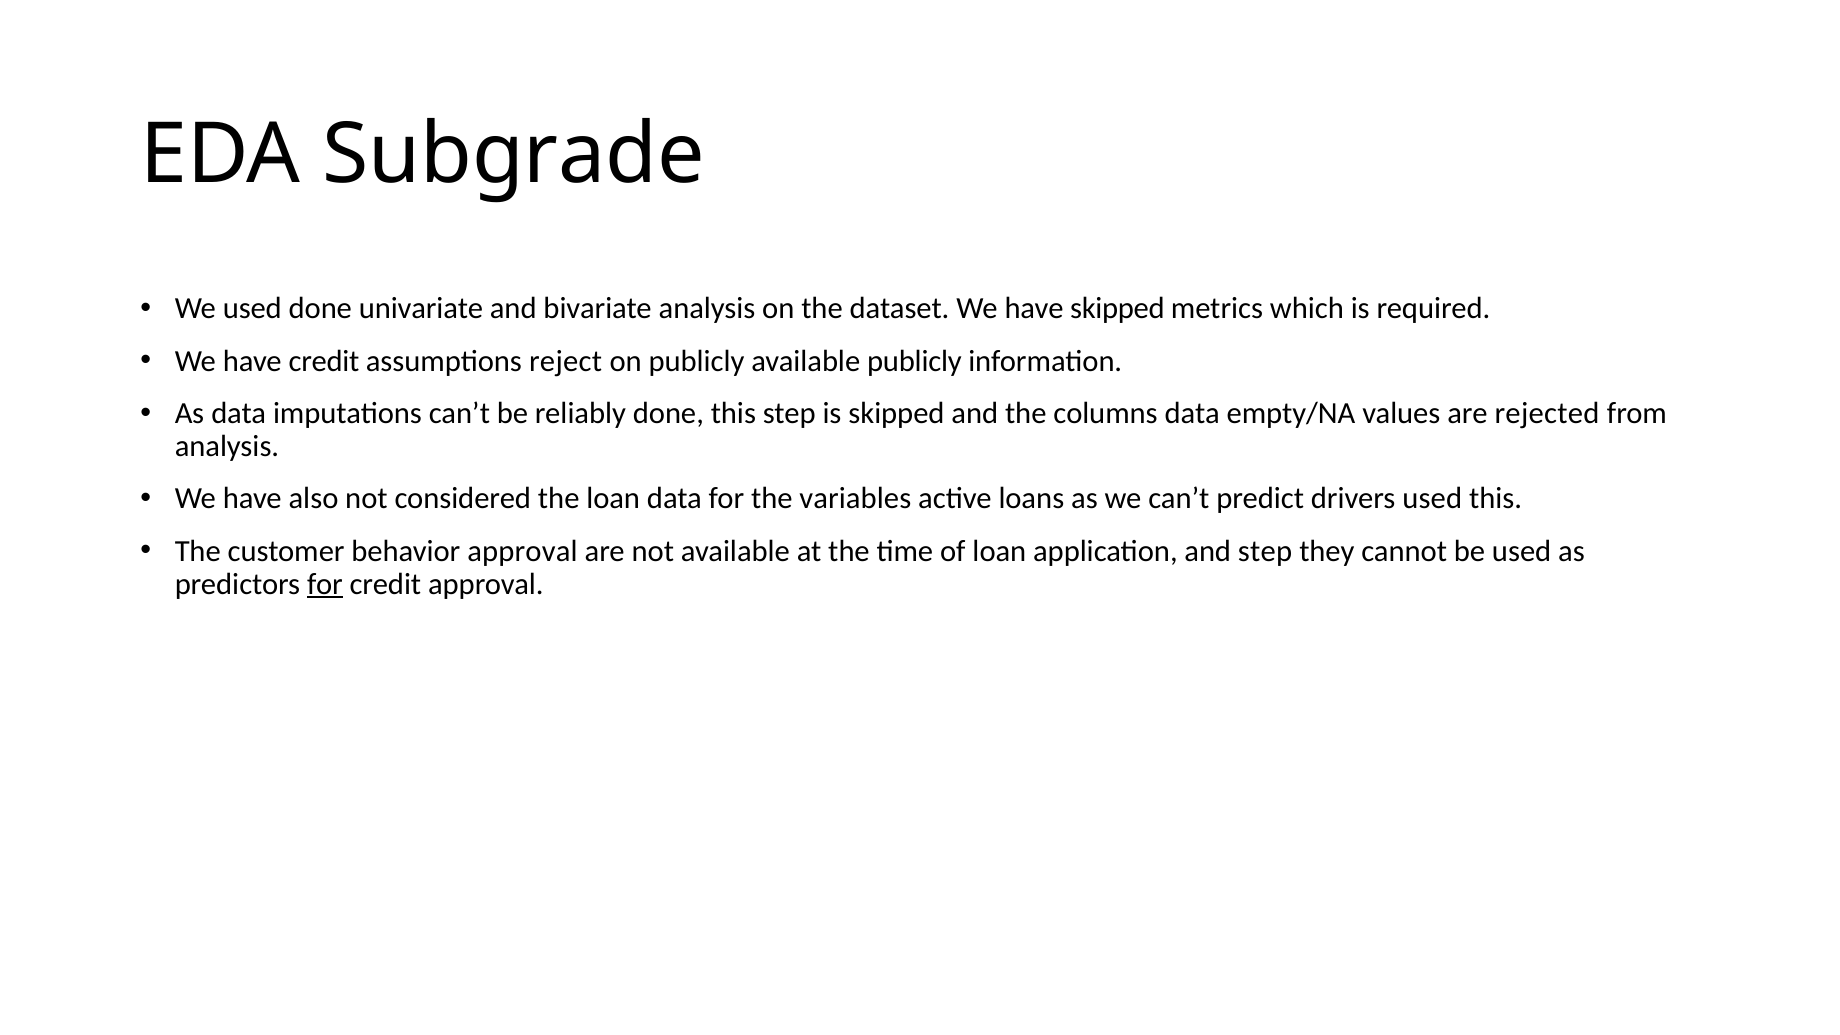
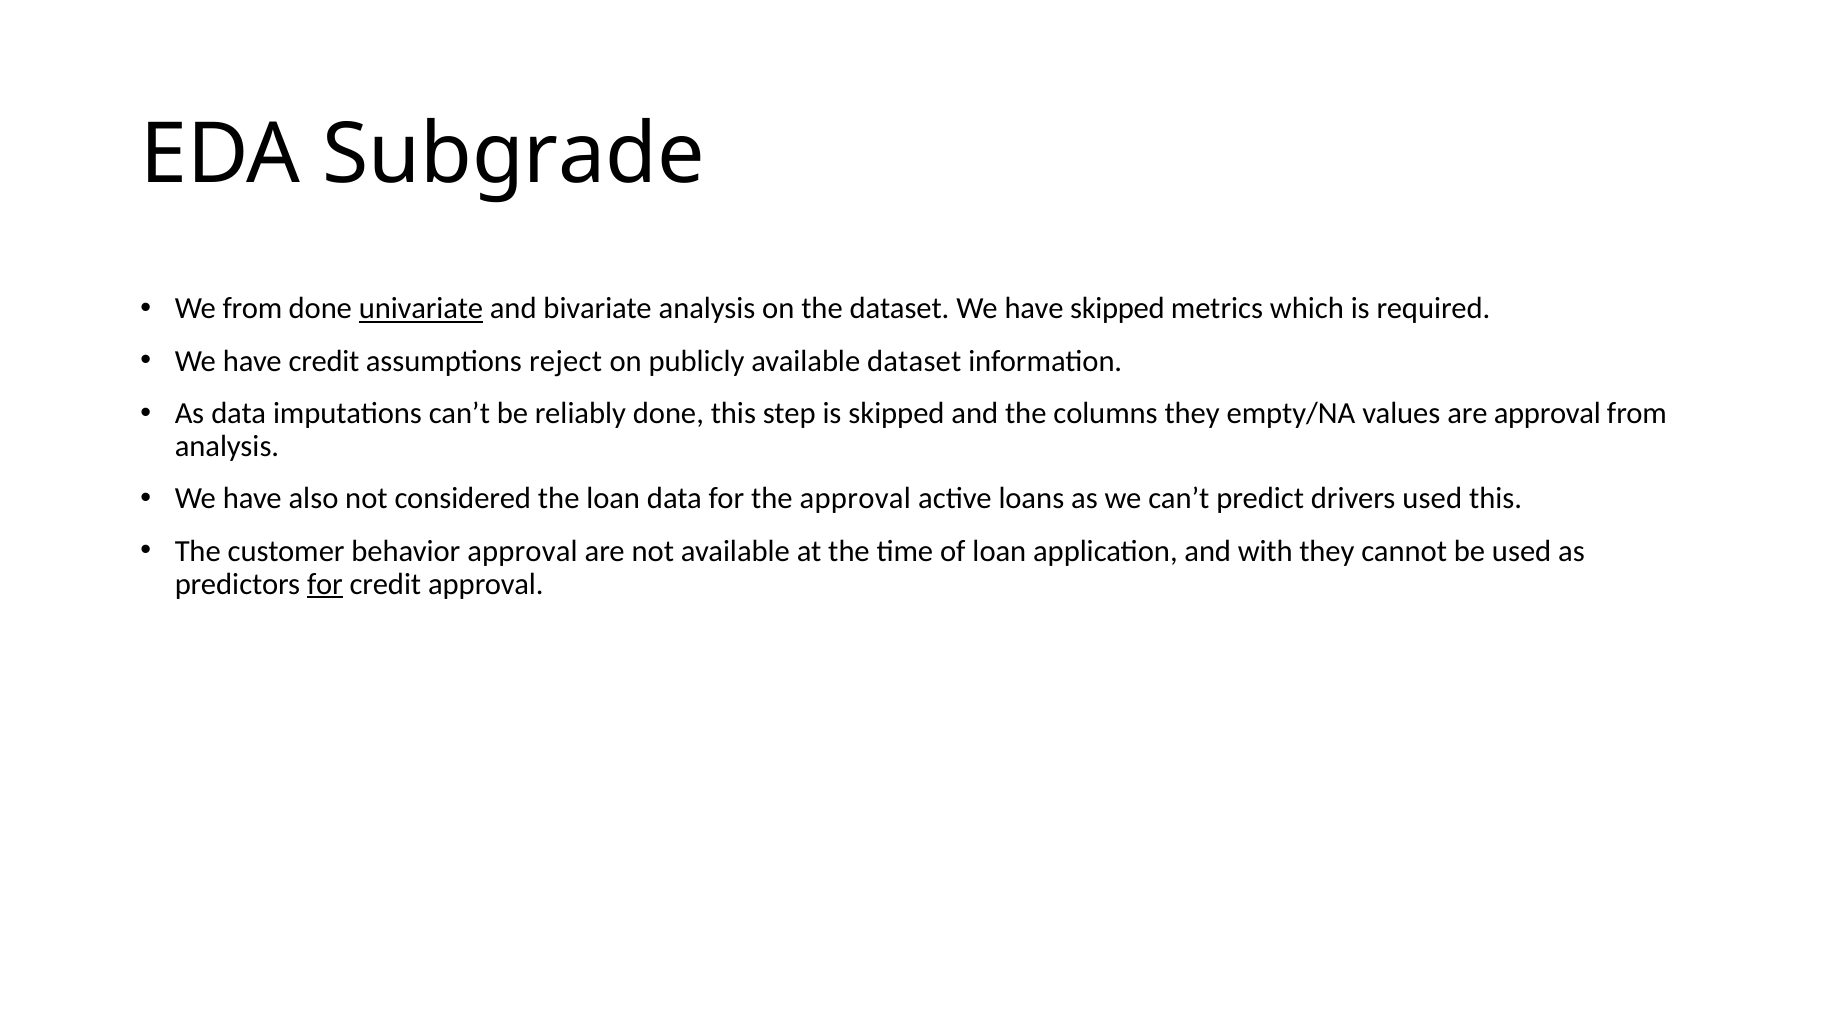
We used: used -> from (252, 309)
univariate underline: none -> present (421, 309)
available publicly: publicly -> dataset (914, 361)
columns data: data -> they (1192, 413)
are rejected: rejected -> approval (1547, 413)
the variables: variables -> approval (855, 499)
and step: step -> with (1265, 551)
